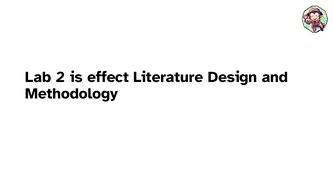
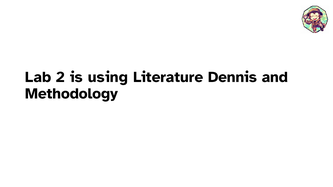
effect: effect -> using (108, 77)
Design: Design -> Dennis (233, 77)
